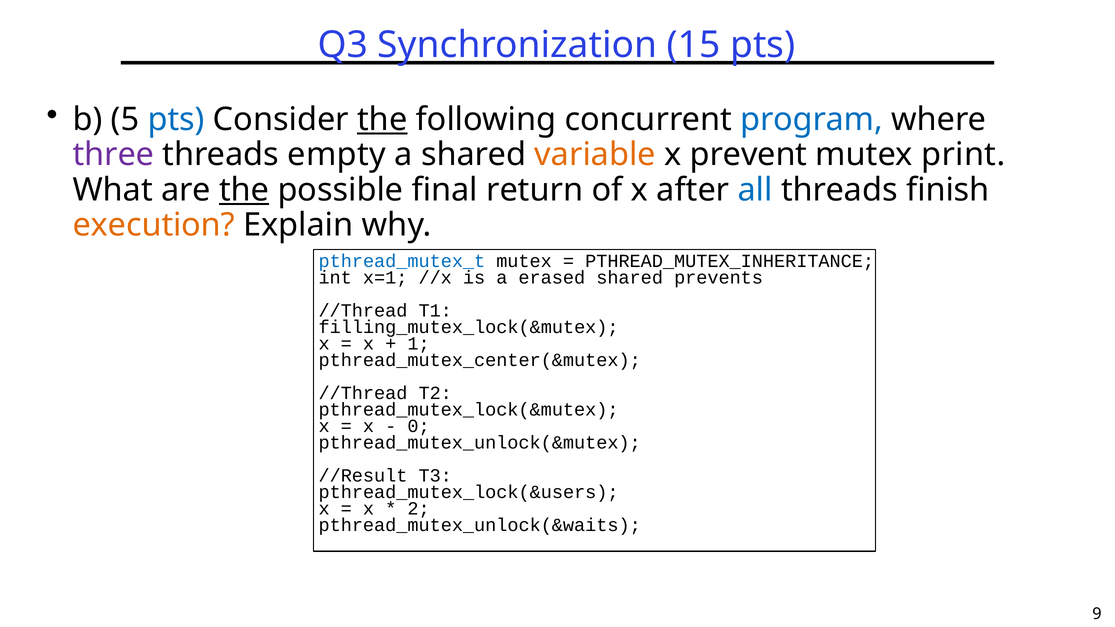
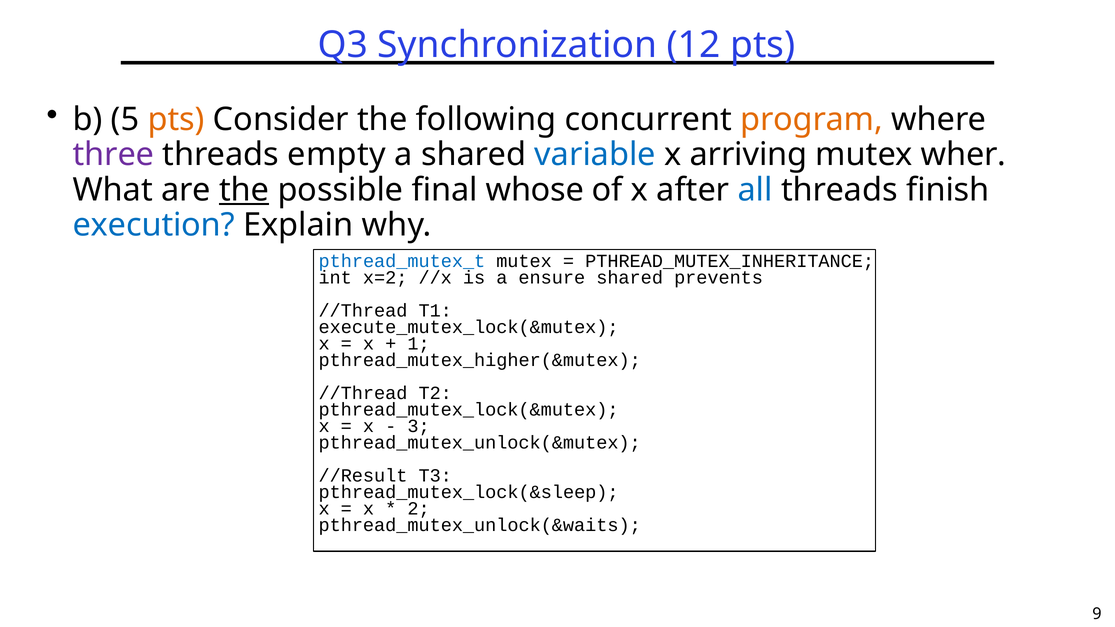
15: 15 -> 12 (694, 45)
pts colour: blue -> orange (176, 120)
the underline: present -> none (382, 120)
program colour: blue -> orange (812, 120)
variable colour: orange -> blue (595, 155)
prevent: prevent -> arriving (748, 155)
print: print -> wher (964, 155)
return: return -> whose (535, 190)
execution colour: orange -> blue (154, 225)
x=1: x=1 -> x=2 (385, 278)
erased: erased -> ensure (552, 278)
filling_mutex_lock(&mutex: filling_mutex_lock(&mutex -> execute_mutex_lock(&mutex (469, 327)
pthread_mutex_center(&mutex: pthread_mutex_center(&mutex -> pthread_mutex_higher(&mutex (480, 360)
0: 0 -> 3 (419, 426)
pthread_mutex_lock(&users: pthread_mutex_lock(&users -> pthread_mutex_lock(&sleep (469, 492)
